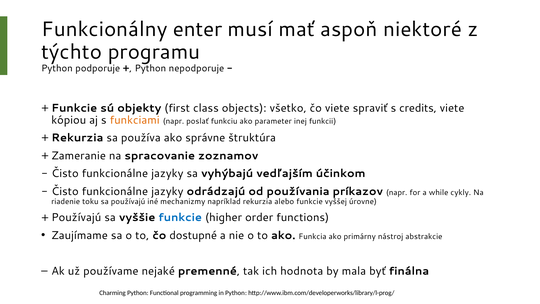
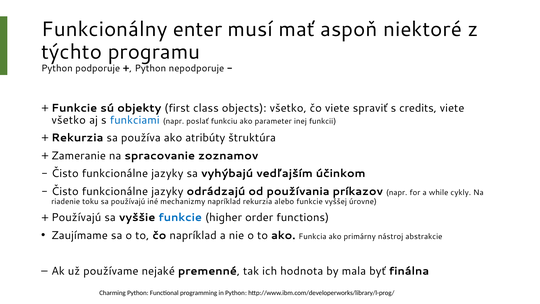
kópiou: kópiou -> všetko (69, 120)
funkciami colour: orange -> blue (135, 120)
správne: správne -> atribúty (205, 138)
čo dostupné: dostupné -> napríklad (193, 235)
